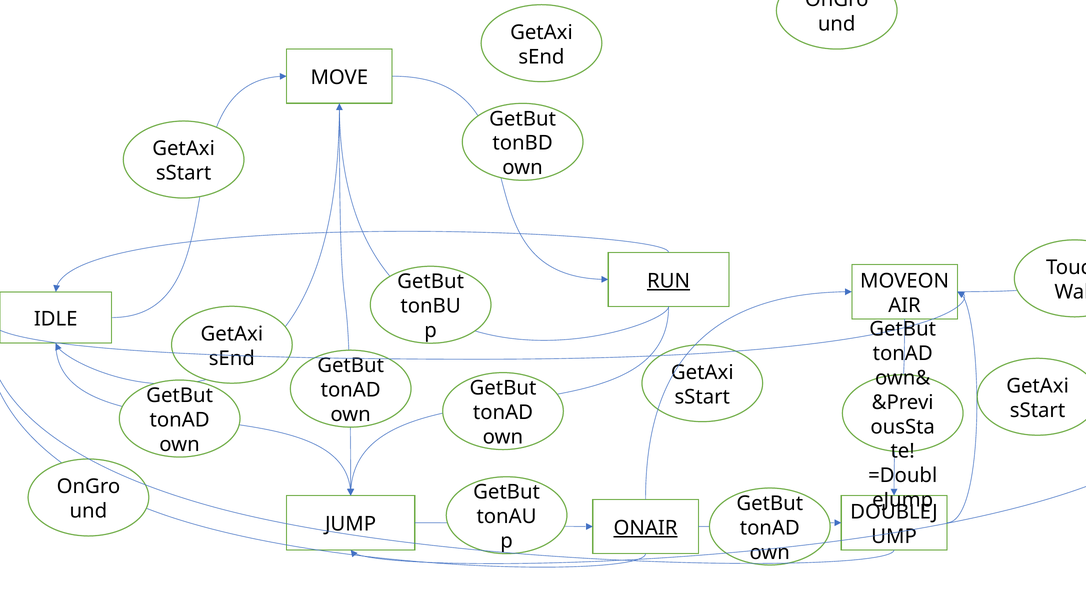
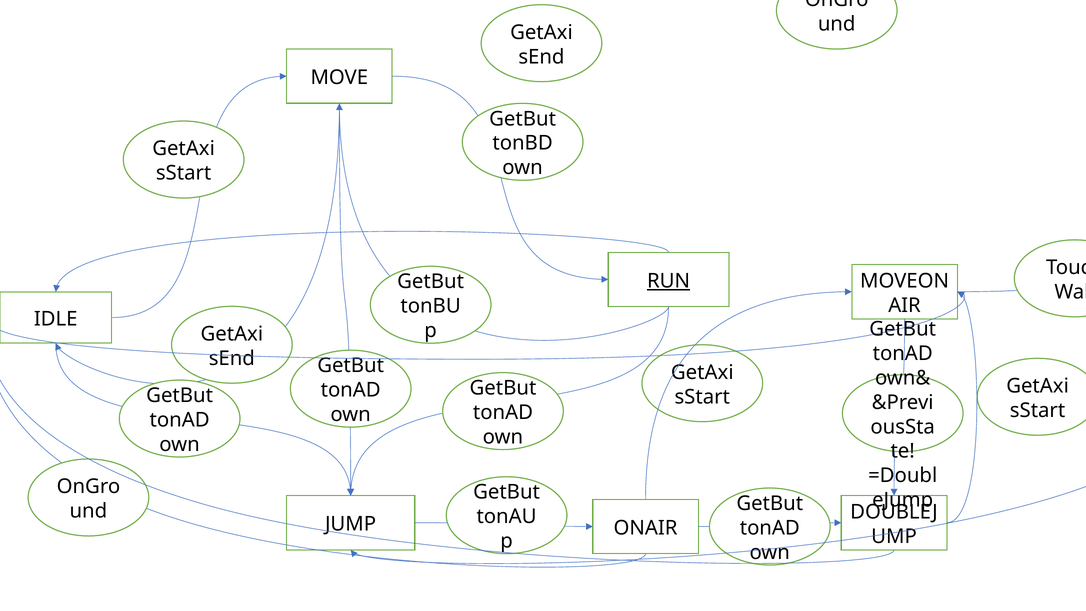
ONAIR underline: present -> none (646, 528)
